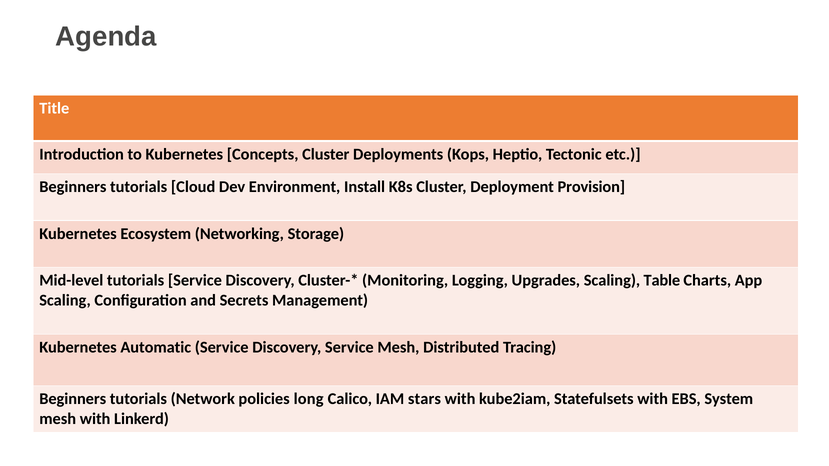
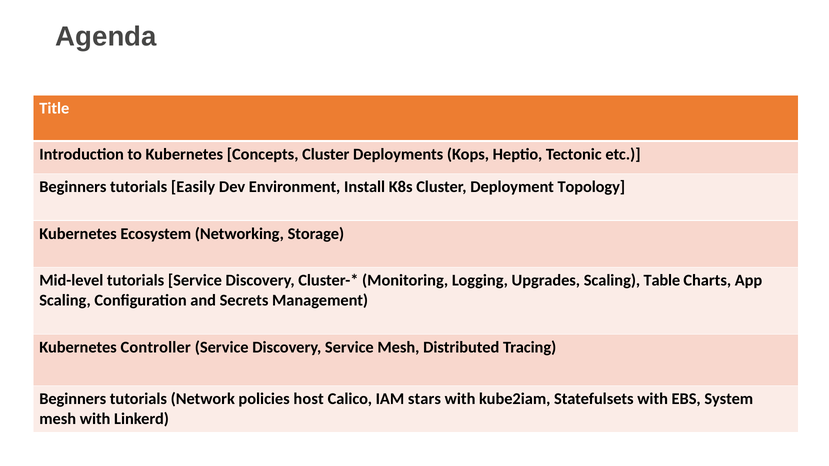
Cloud: Cloud -> Easily (193, 187)
Provision: Provision -> Topology (591, 187)
Automatic: Automatic -> Controller (156, 348)
long: long -> host (309, 399)
